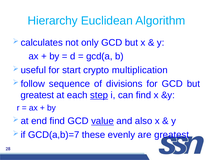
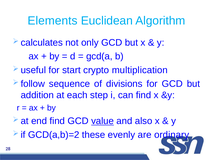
Hierarchy: Hierarchy -> Elements (53, 21)
greatest: greatest -> addition (37, 95)
step underline: present -> none (99, 95)
GCD(a,b)=7: GCD(a,b)=7 -> GCD(a,b)=2 (54, 135)
are greatest: greatest -> ordinary (172, 135)
